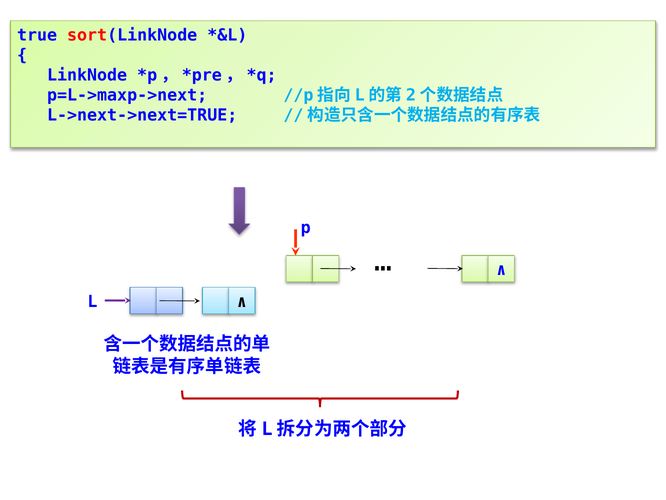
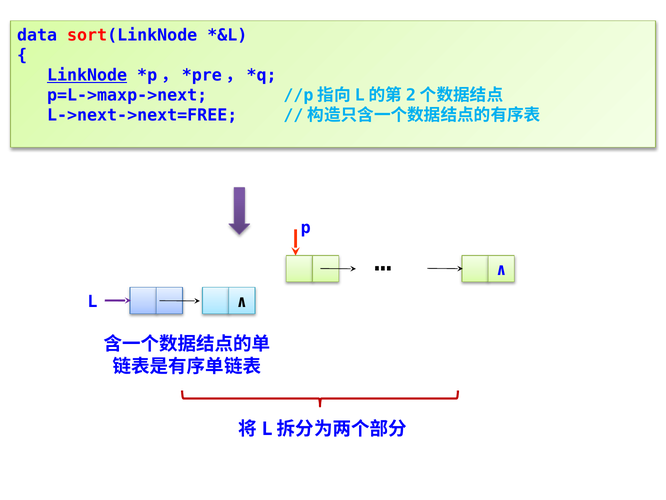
true: true -> data (37, 35)
LinkNode underline: none -> present (87, 75)
L->next->next=TRUE: L->next->next=TRUE -> L->next->next=FREE (142, 115)
